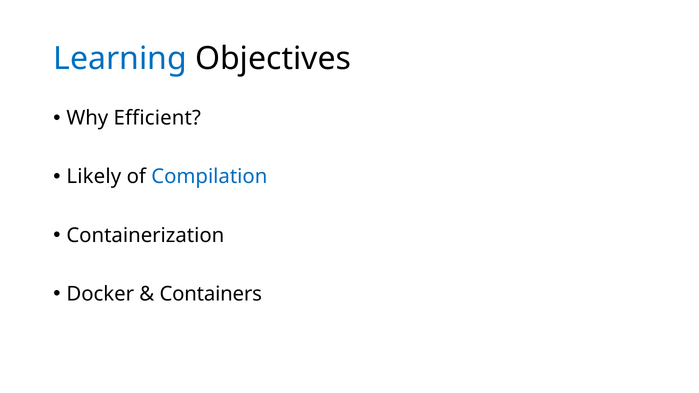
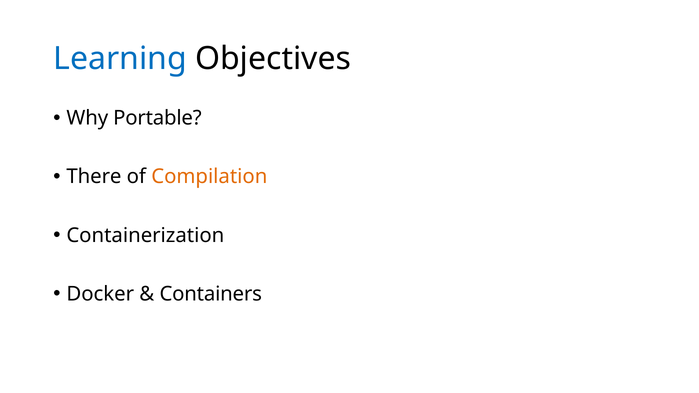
Efficient: Efficient -> Portable (157, 118)
Likely: Likely -> There (94, 177)
Compilation colour: blue -> orange (209, 177)
